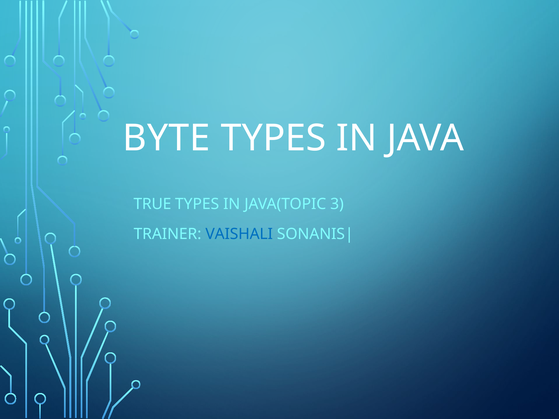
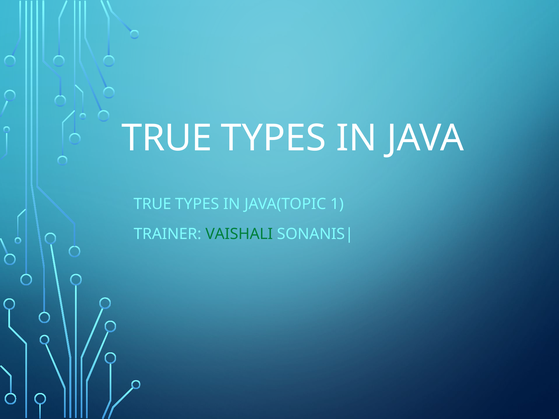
BYTE: BYTE -> TRUE (167, 138)
3: 3 -> 1 (337, 204)
VAISHALI colour: blue -> green (239, 234)
